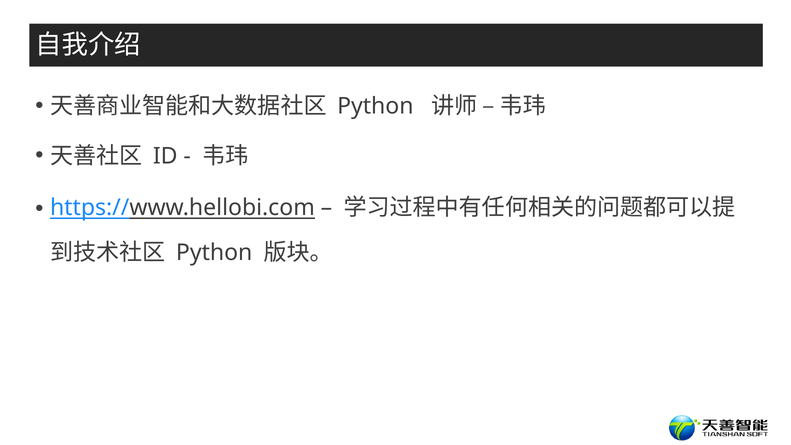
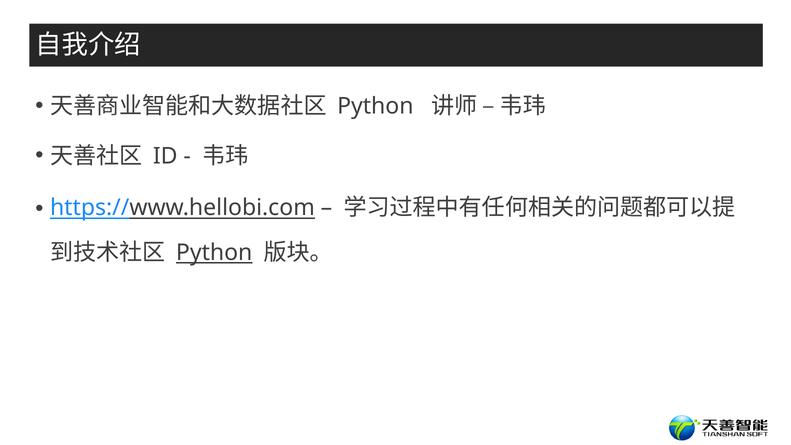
Python underline: none -> present (214, 253)
